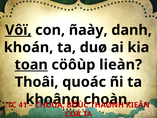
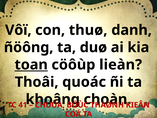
Vôï underline: present -> none (18, 30)
ñaày: ñaày -> thuø (88, 30)
khoán: khoán -> ñöông (29, 47)
